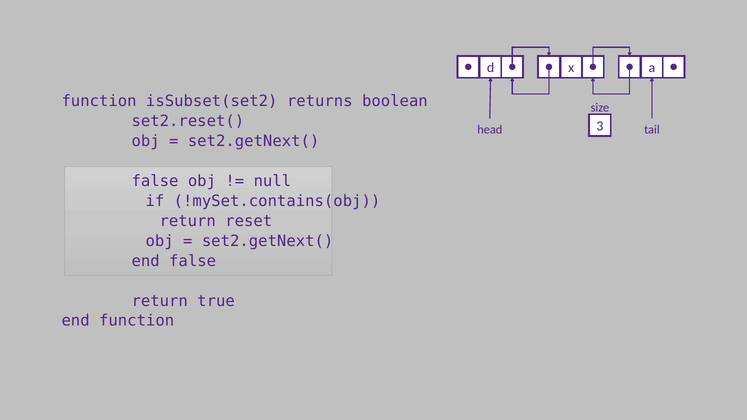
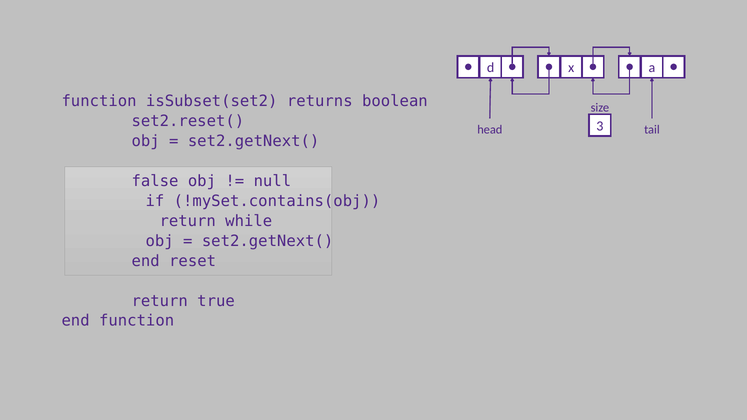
reset: reset -> while (249, 221)
end false: false -> reset (193, 261)
